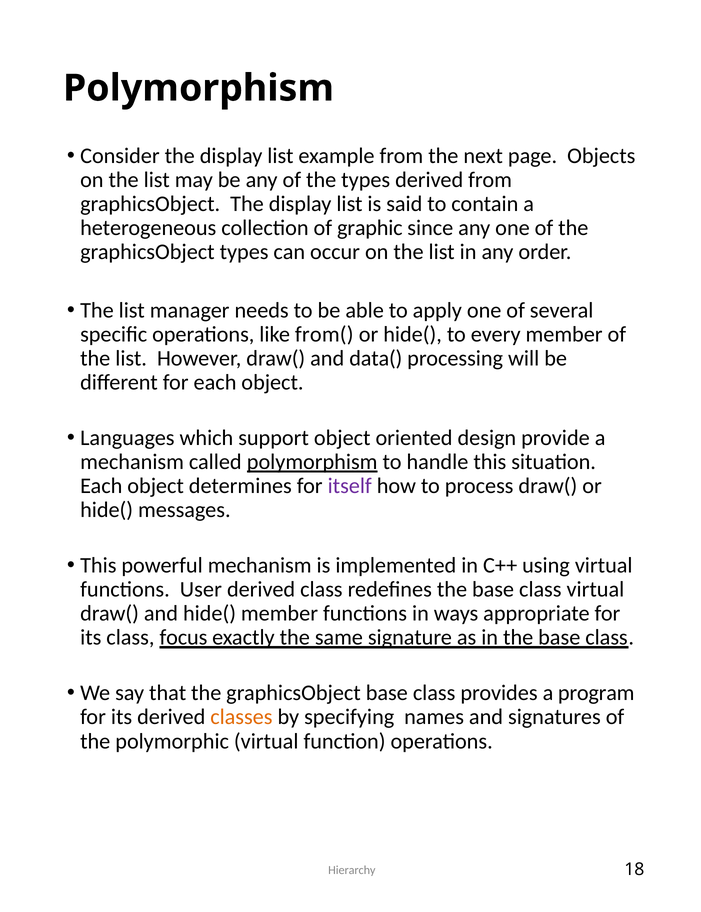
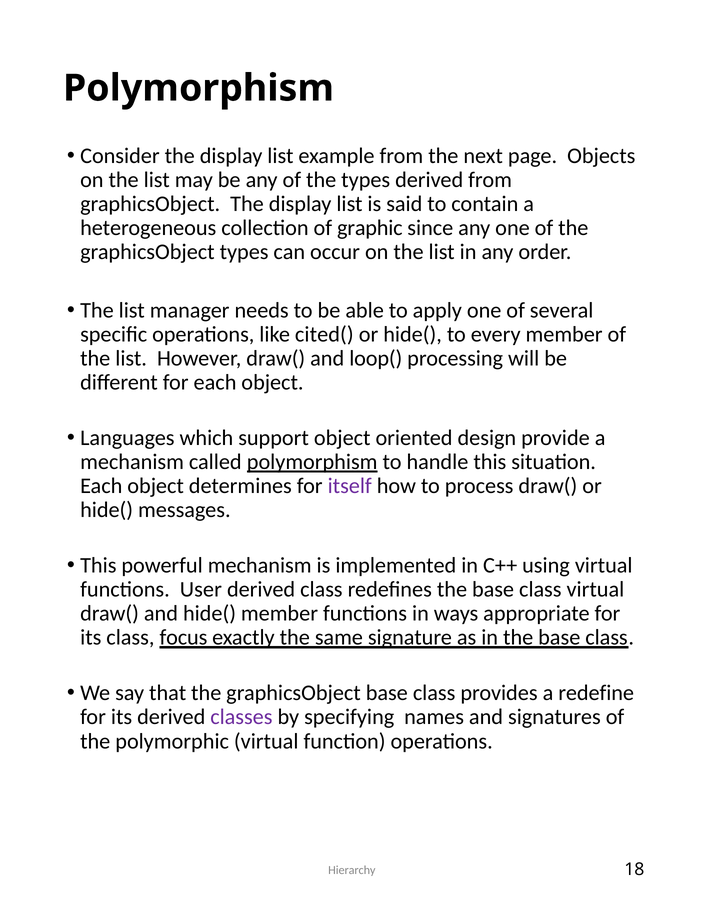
from(: from( -> cited( (324, 334)
data(: data( -> loop( (376, 358)
program: program -> redefine (596, 693)
classes colour: orange -> purple (241, 717)
